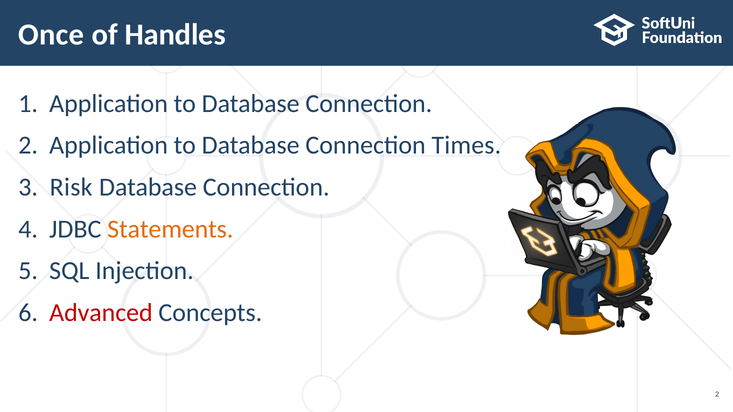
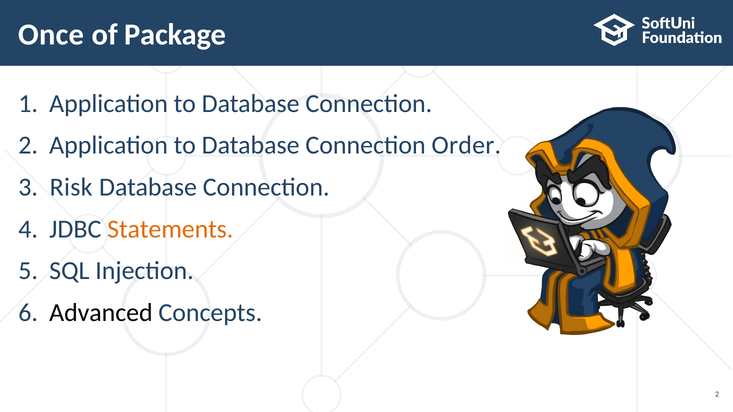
Handles: Handles -> Package (175, 35)
Times: Times -> Order (466, 145)
Advanced colour: red -> black (101, 313)
